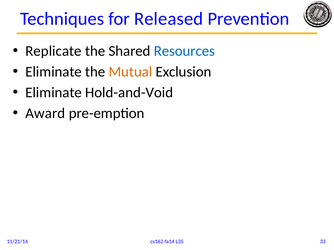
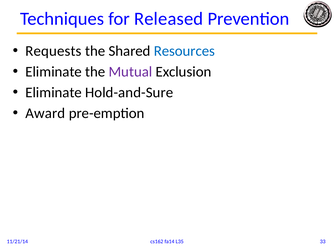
Replicate: Replicate -> Requests (53, 51)
Mutual colour: orange -> purple (130, 72)
Hold-and-Void: Hold-and-Void -> Hold-and-Sure (129, 93)
